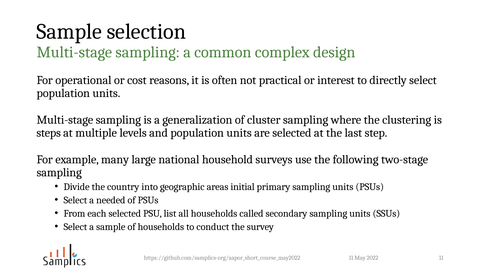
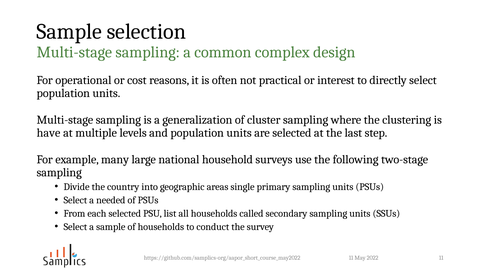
steps: steps -> have (49, 133)
initial: initial -> single (243, 187)
